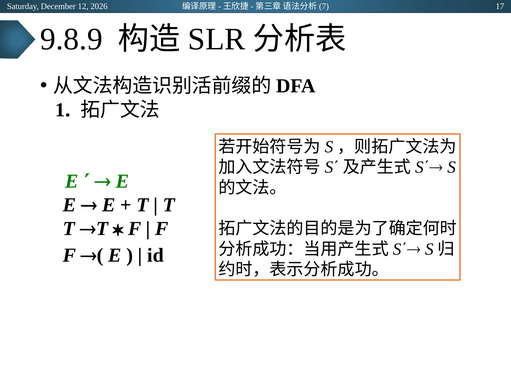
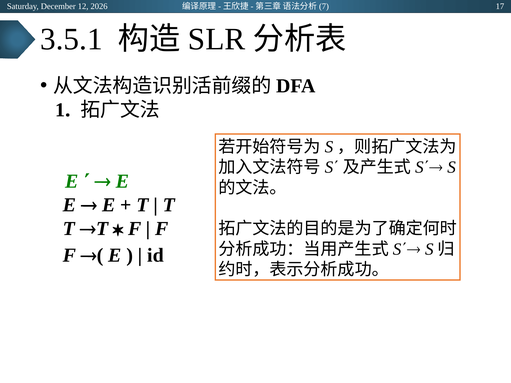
9.8.9: 9.8.9 -> 3.5.1 (71, 39)
